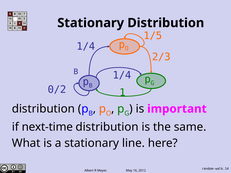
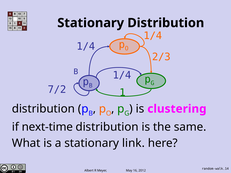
1/5: 1/5 -> 1/4 (153, 36)
0/2: 0/2 -> 7/2 (57, 90)
important: important -> clustering (177, 109)
line: line -> link (133, 143)
